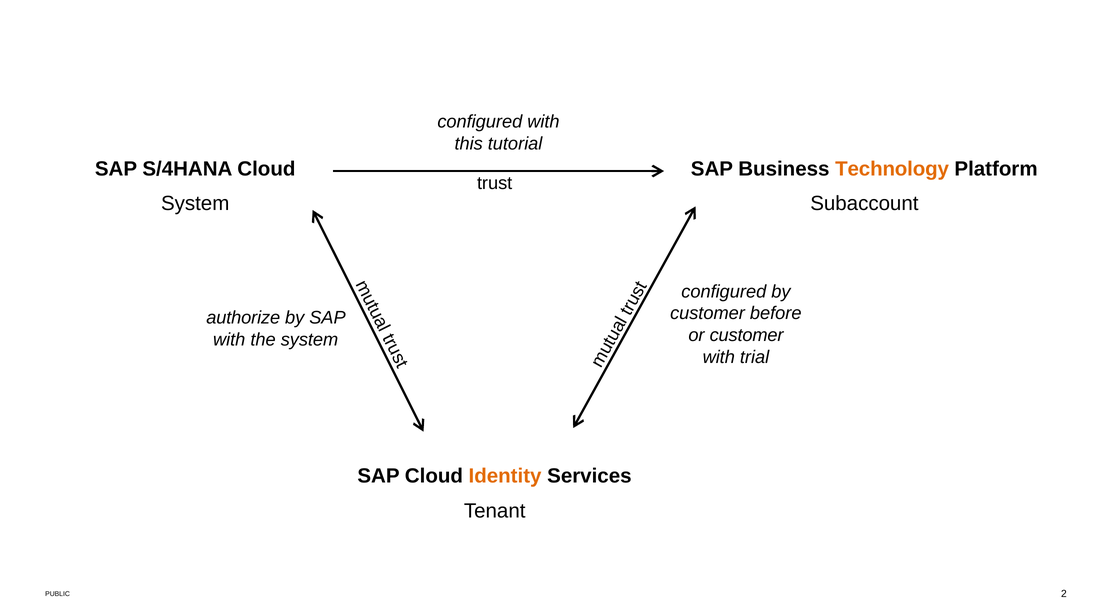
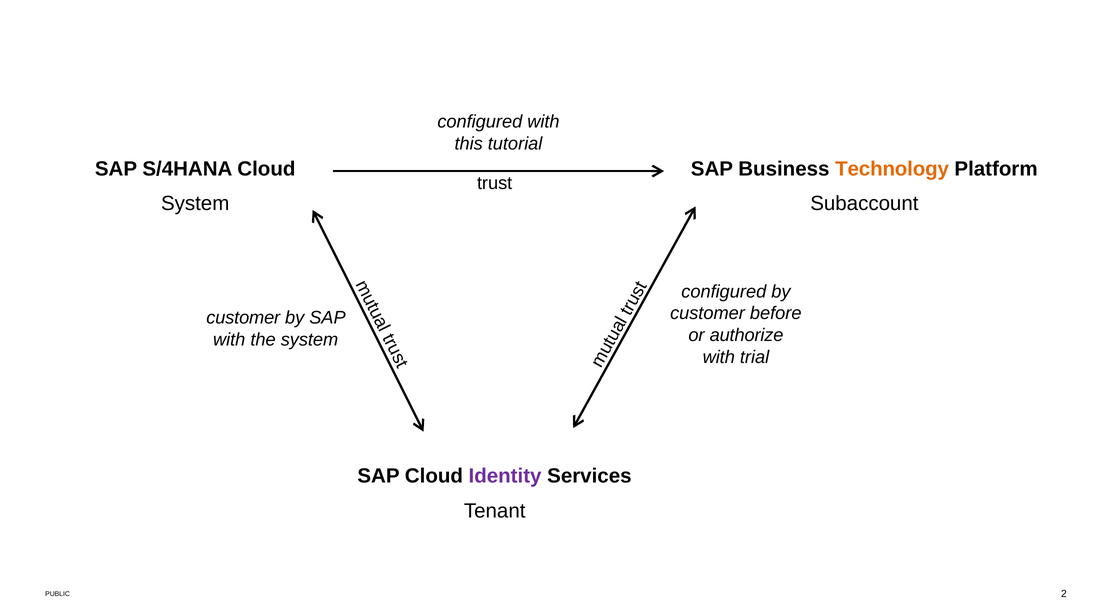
authorize: authorize -> customer (243, 318)
or customer: customer -> authorize (747, 335)
Identity colour: orange -> purple (505, 476)
